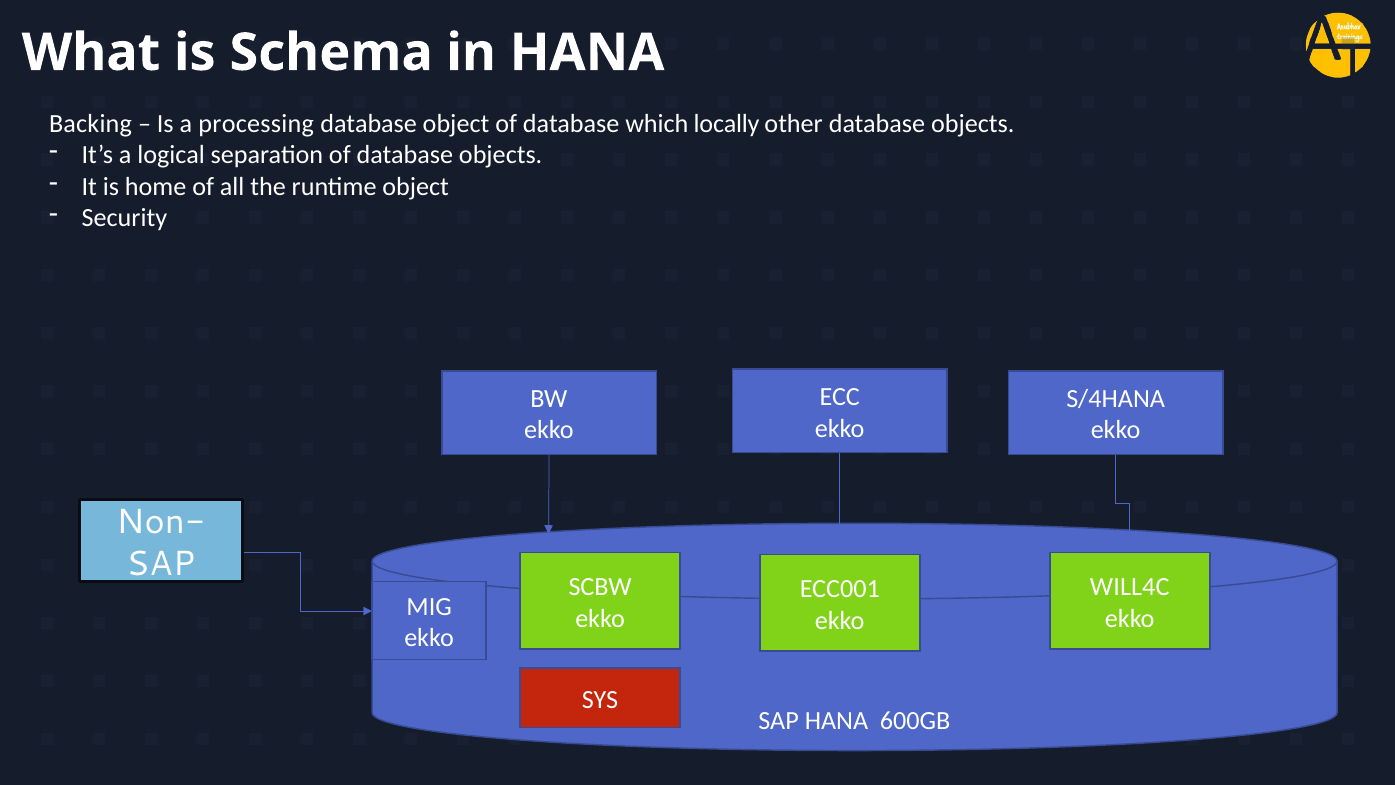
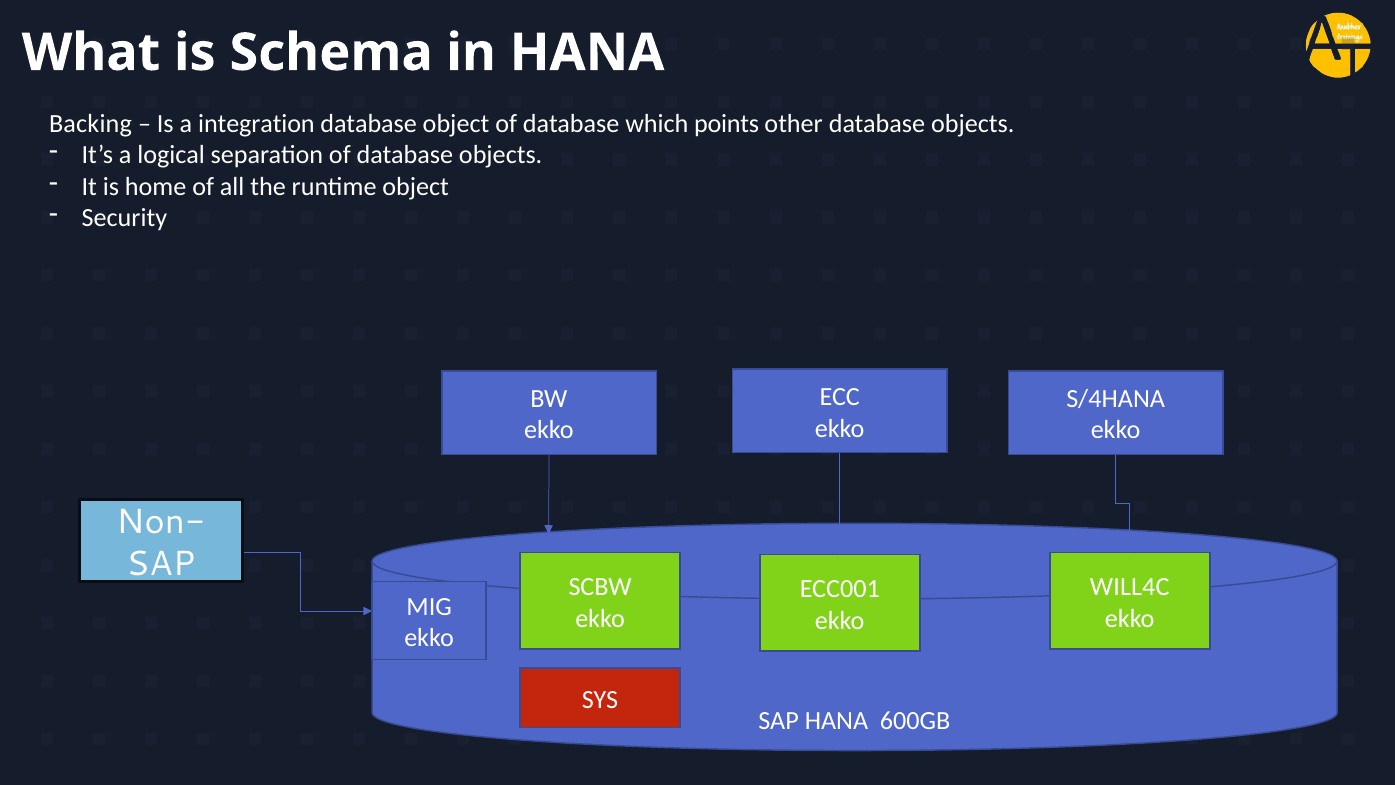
processing: processing -> integration (256, 124)
locally: locally -> points (727, 124)
